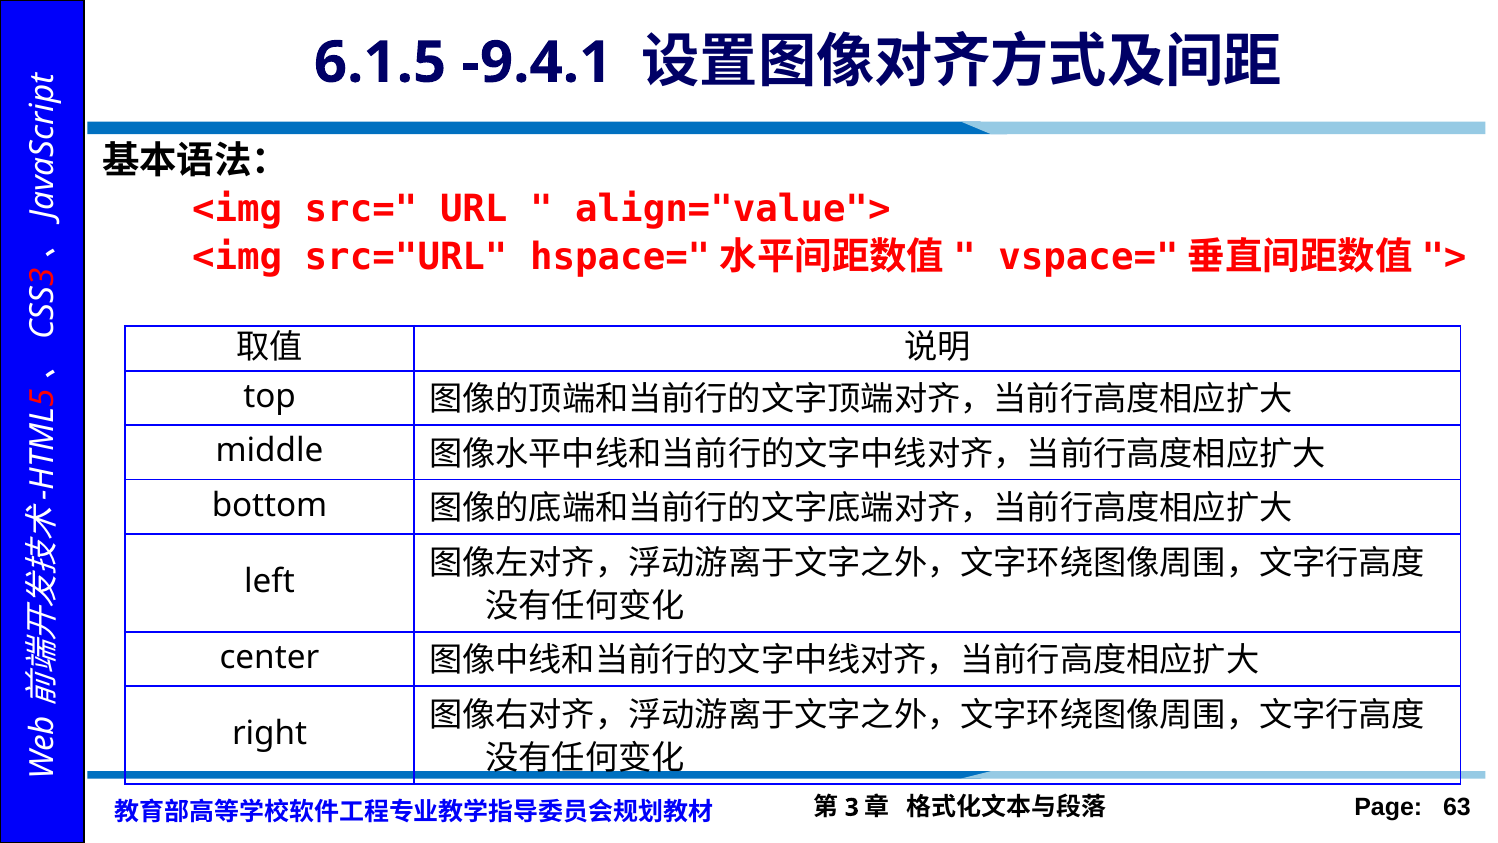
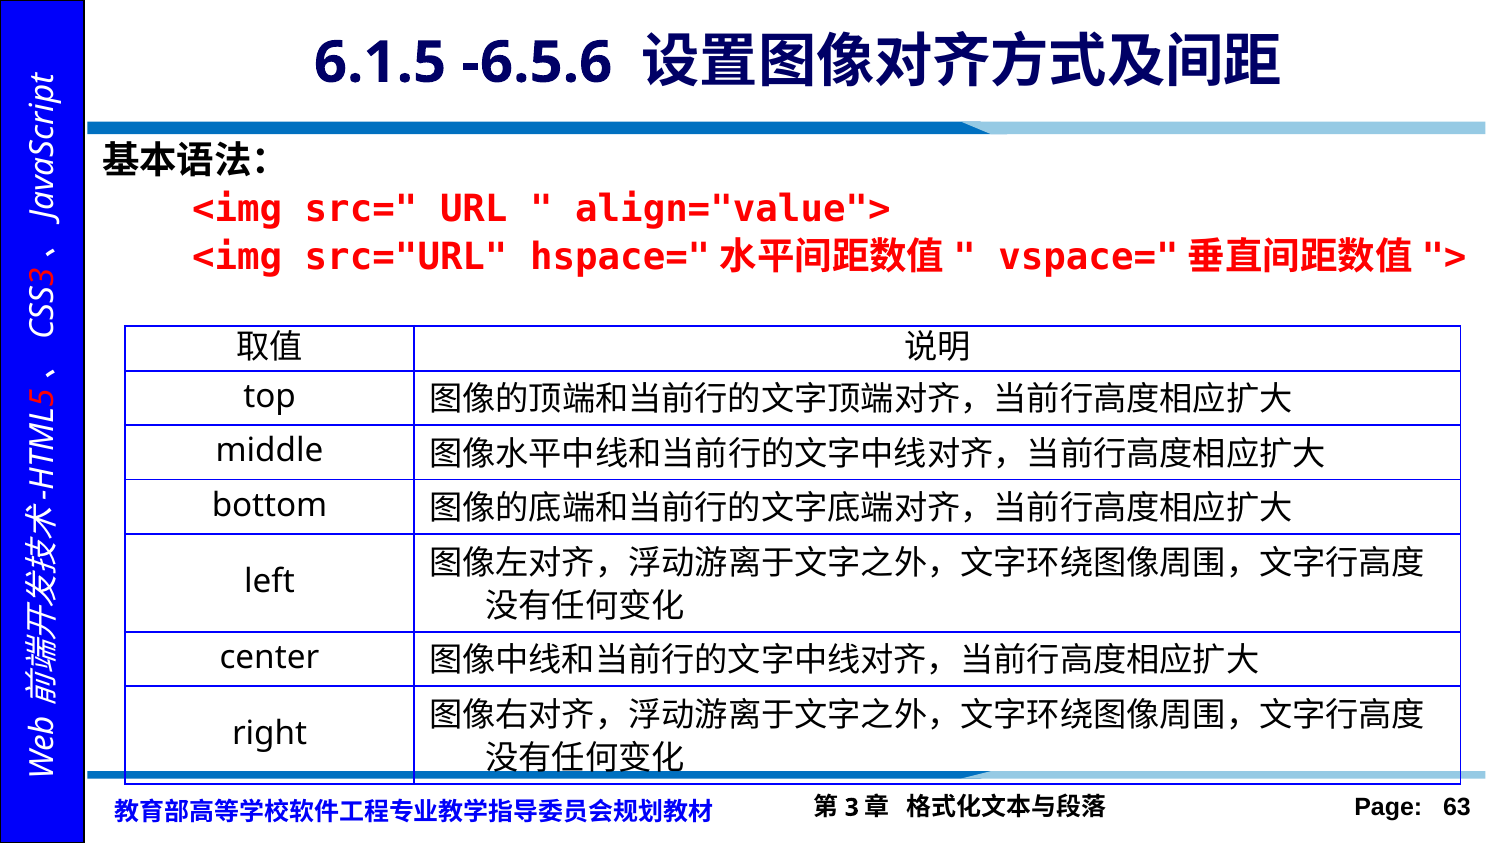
-9.4.1: -9.4.1 -> -6.5.6 (537, 63)
